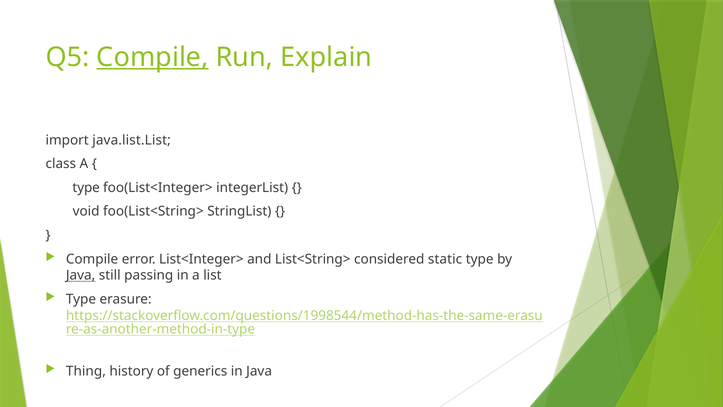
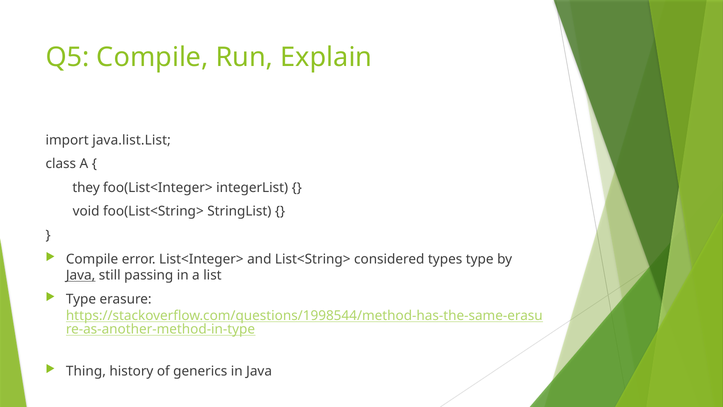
Compile underline: present -> none (153, 57)
type: type -> they (86, 188)
static: static -> types (445, 259)
